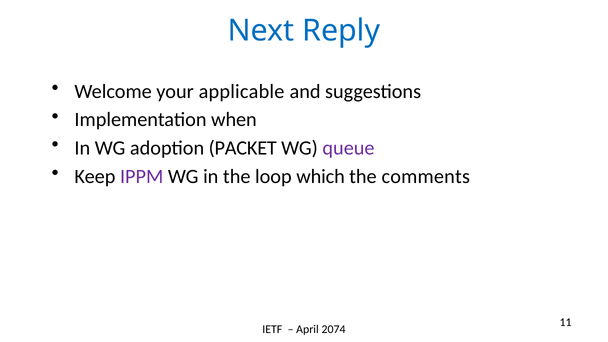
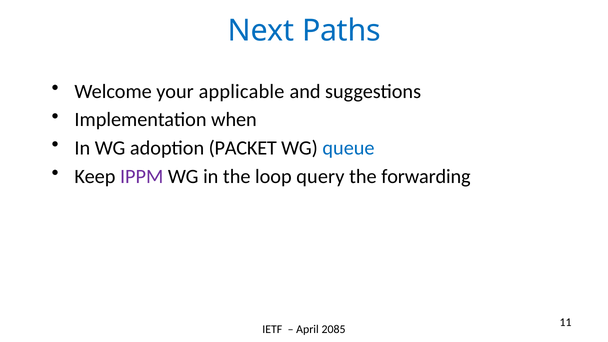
Reply: Reply -> Paths (341, 31)
queue colour: purple -> blue (349, 148)
which: which -> query (320, 176)
comments: comments -> forwarding (426, 176)
2074: 2074 -> 2085 (334, 329)
